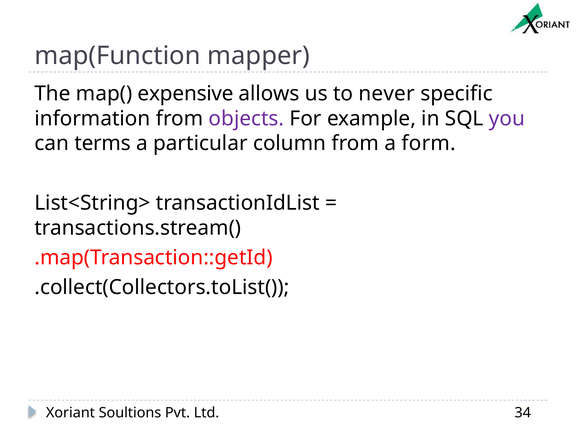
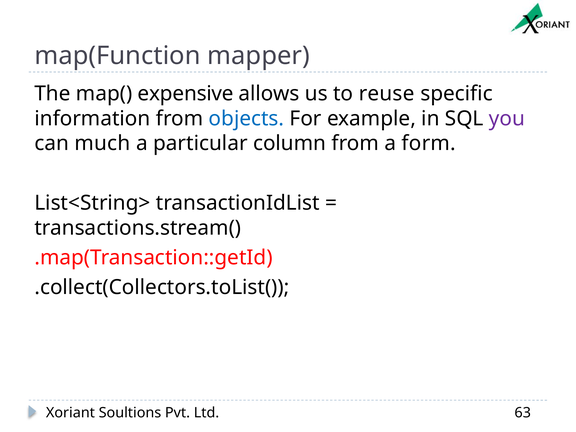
never: never -> reuse (387, 94)
objects colour: purple -> blue (246, 119)
terms: terms -> much (102, 143)
34: 34 -> 63 (523, 413)
